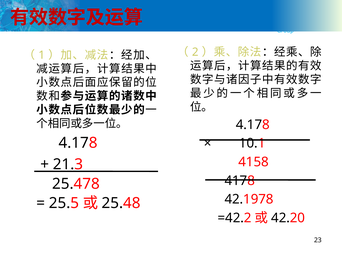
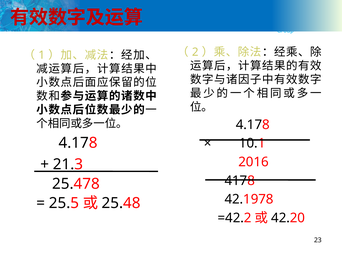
4158: 4158 -> 2016 (254, 162)
